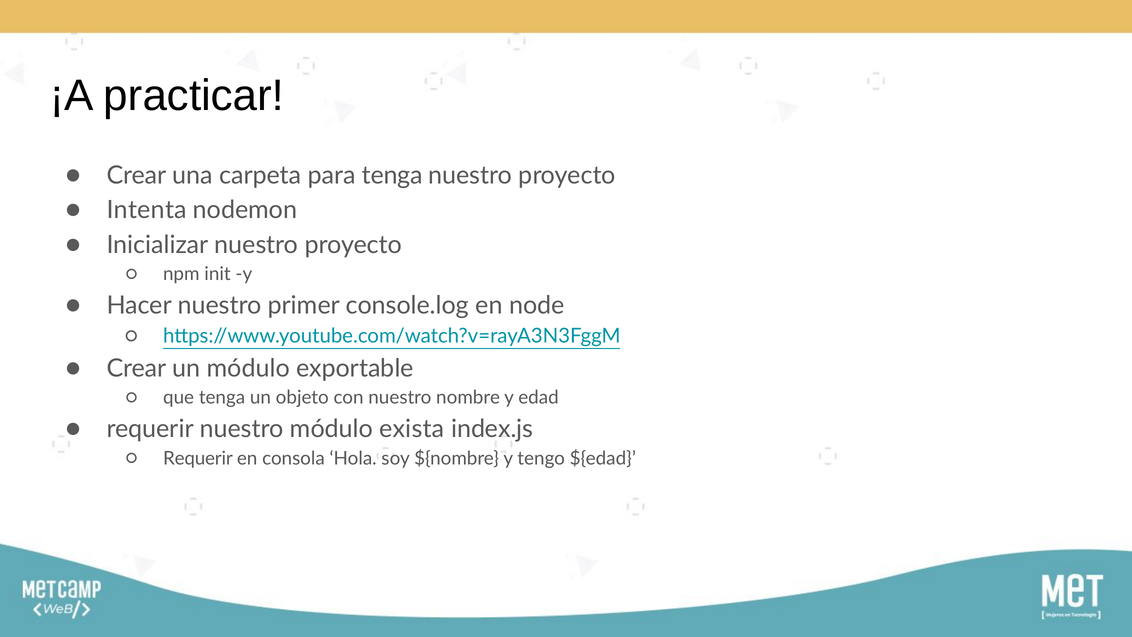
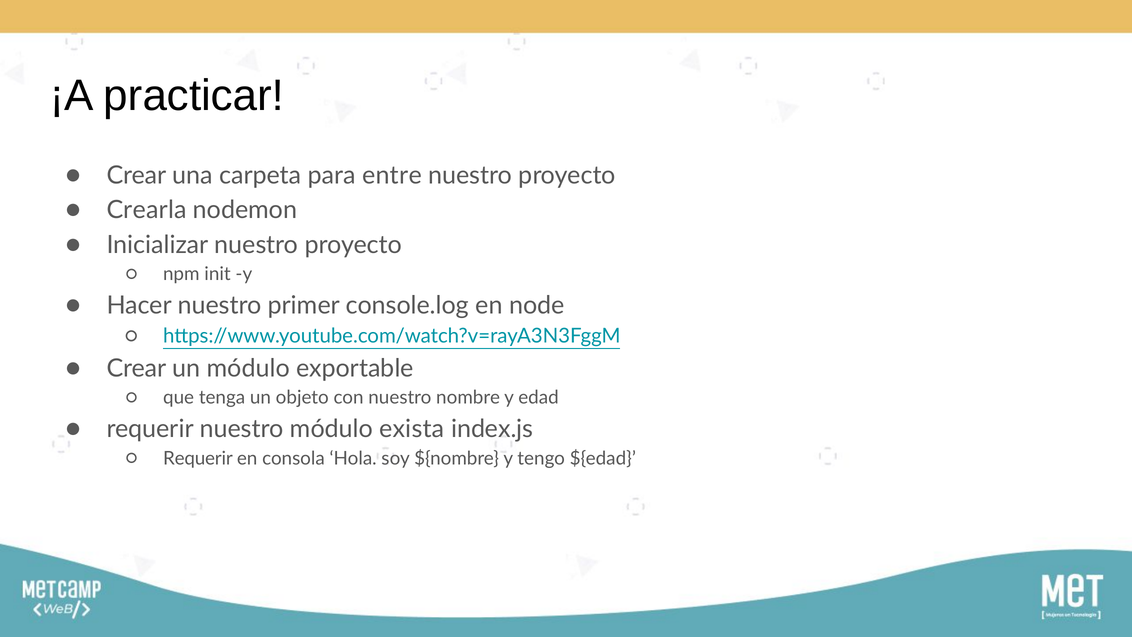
para tenga: tenga -> entre (392, 175)
Intenta: Intenta -> Crearla (147, 210)
